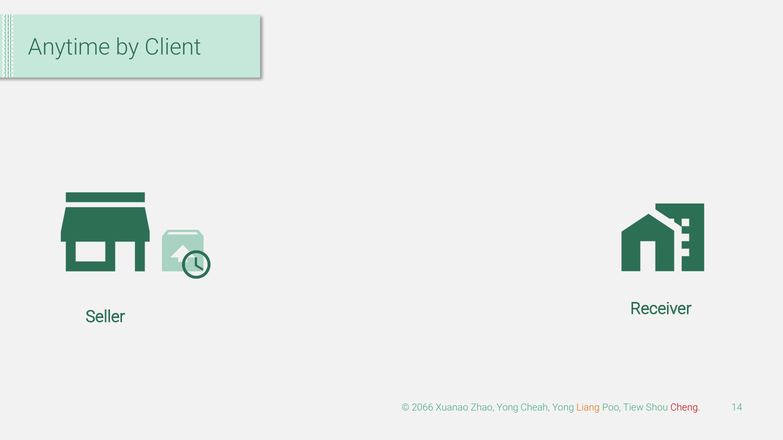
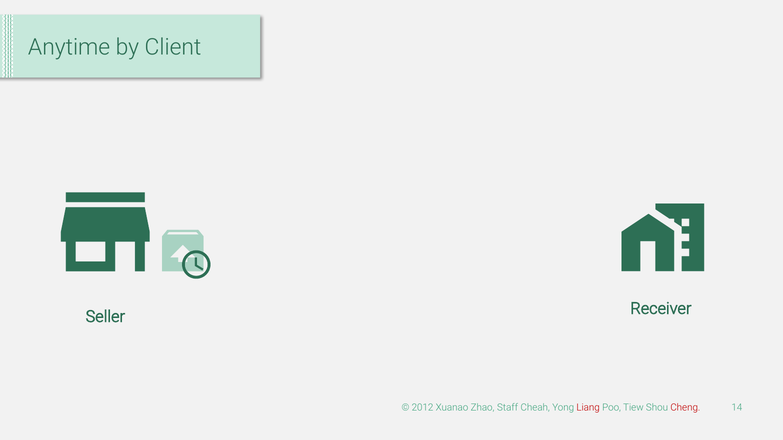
2066: 2066 -> 2012 (423, 408)
Zhao Yong: Yong -> Staff (508, 408)
Liang colour: orange -> red (588, 408)
